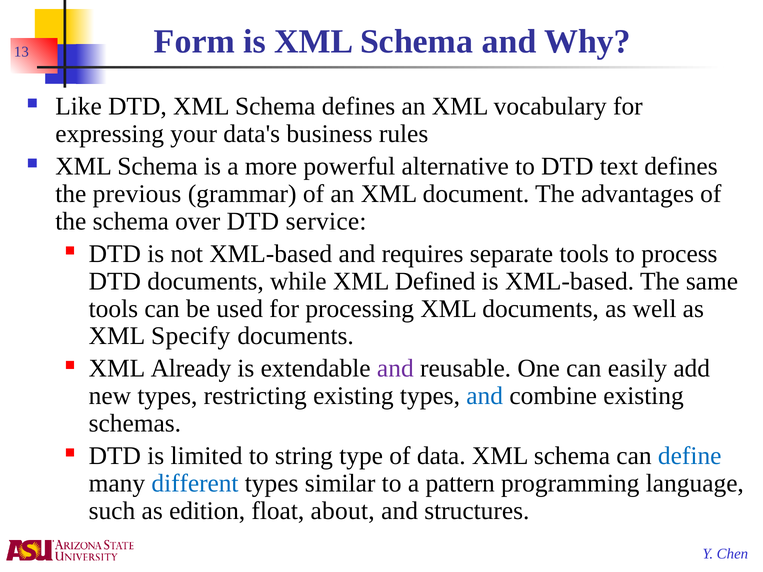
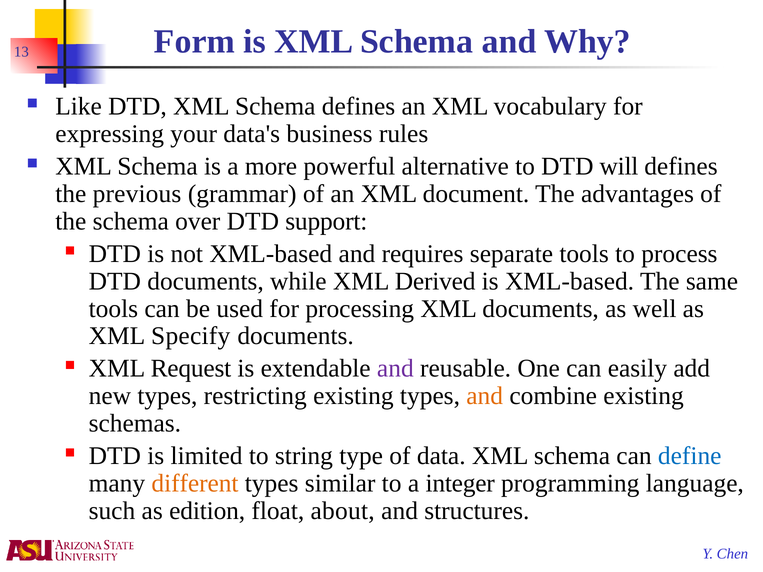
text: text -> will (619, 166)
service: service -> support (326, 221)
Defined: Defined -> Derived (435, 281)
Already: Already -> Request (191, 369)
and colour: blue -> orange (485, 396)
different colour: blue -> orange (195, 484)
pattern: pattern -> integer (460, 484)
